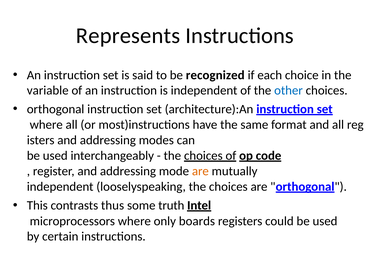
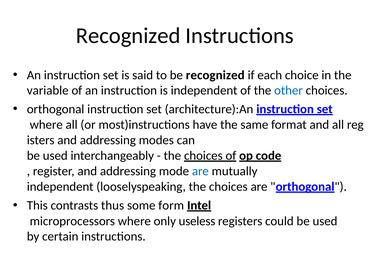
Represents: Represents -> Recognized (128, 36)
are colour: orange -> blue (200, 171)
truth: truth -> form (171, 206)
boards: boards -> useless (197, 221)
